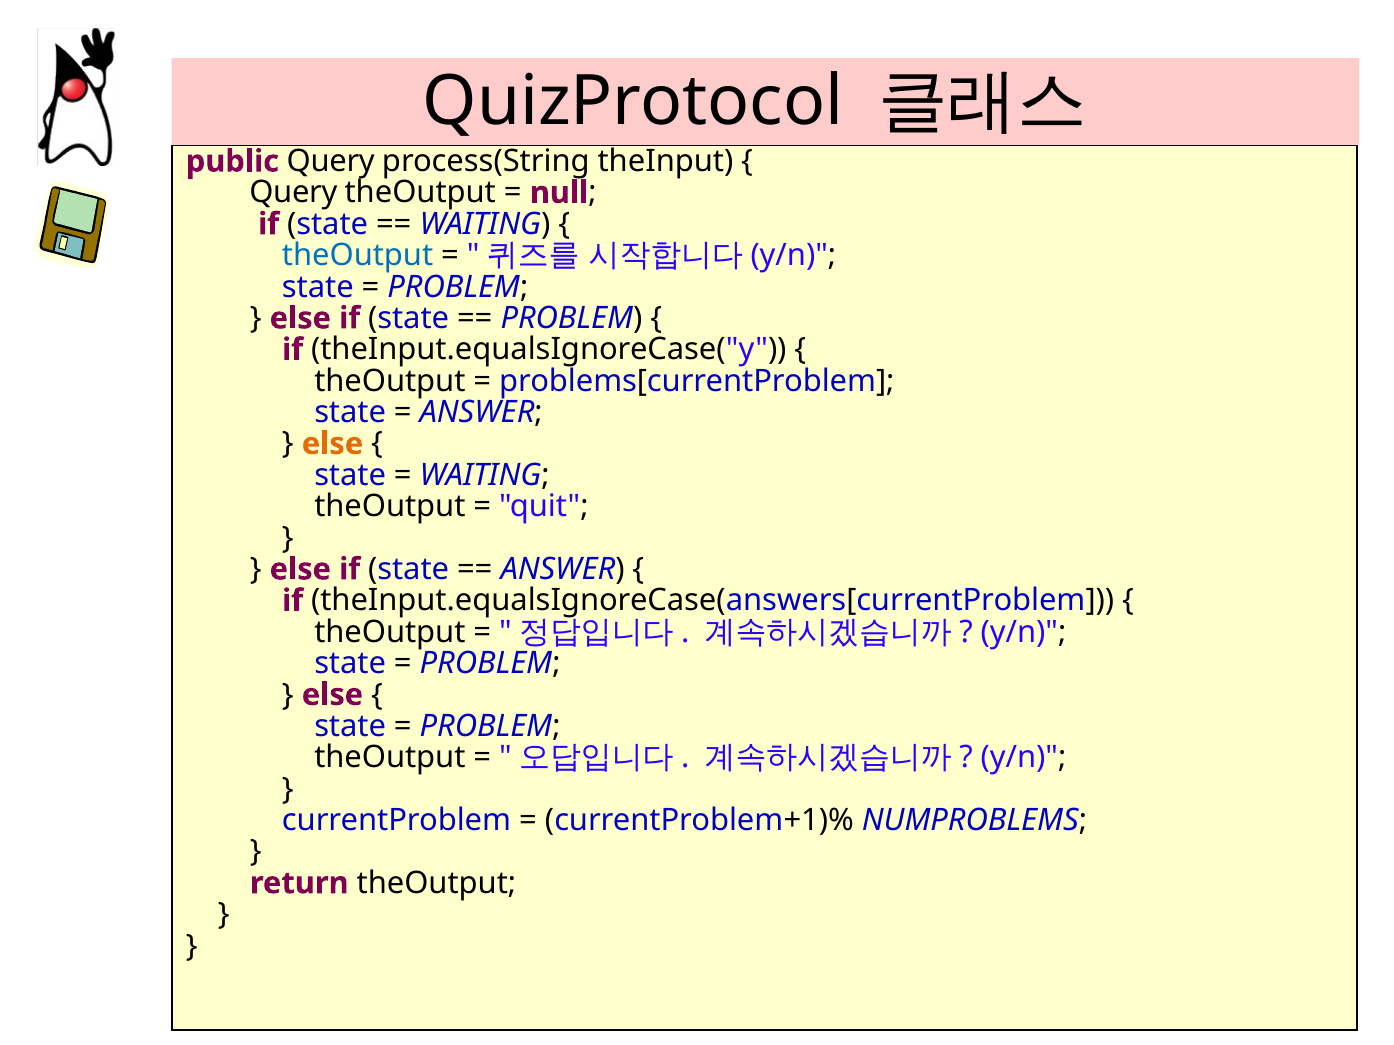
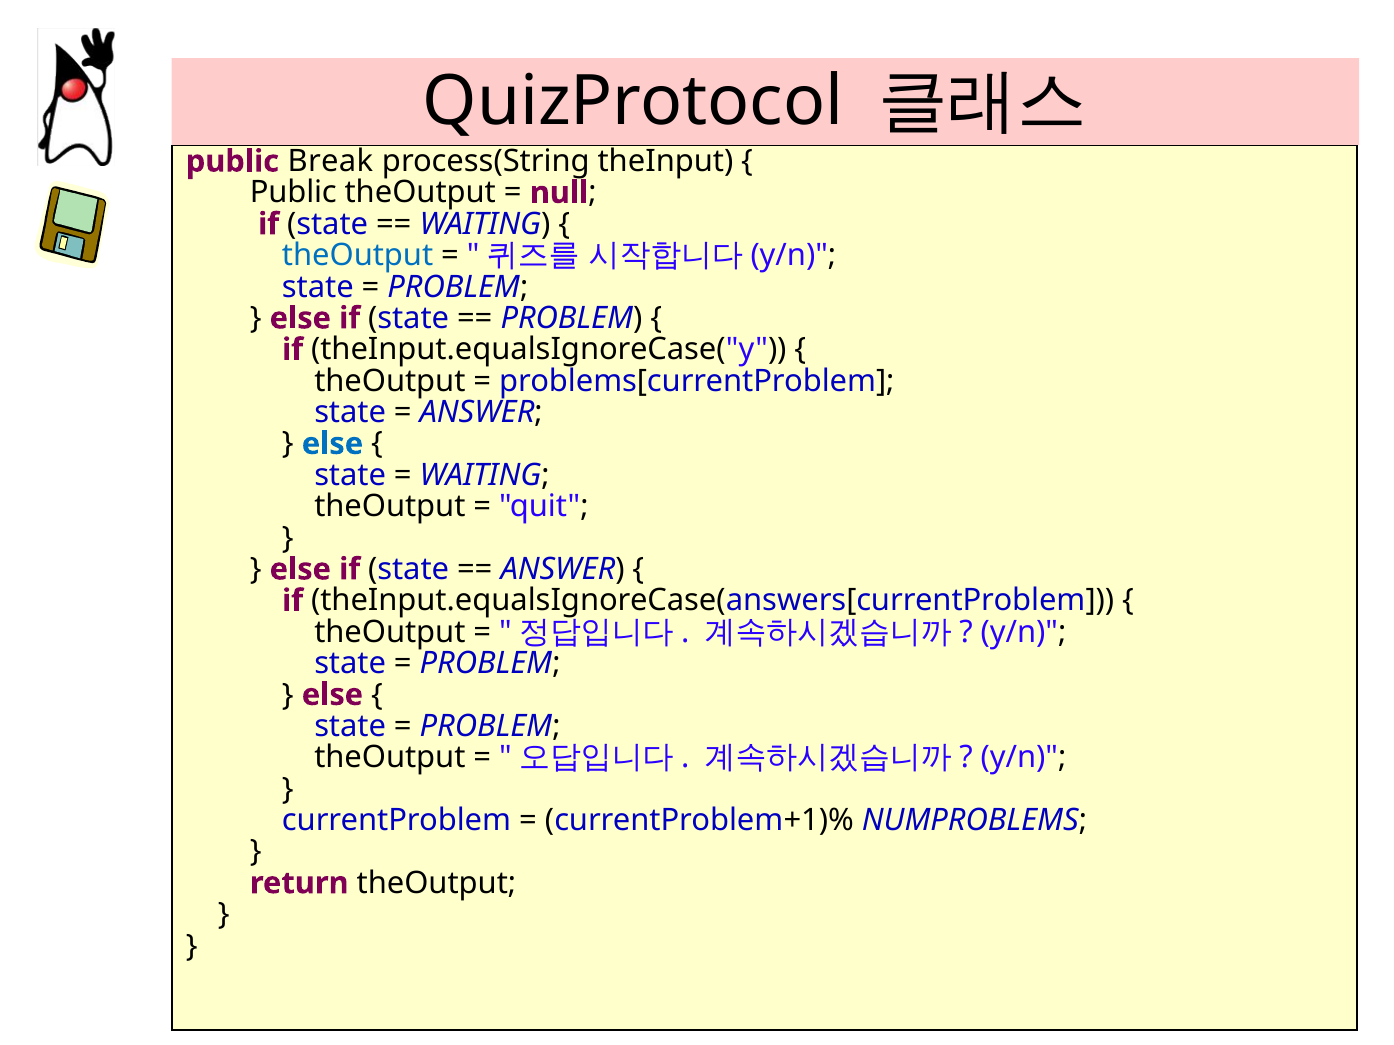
public Query: Query -> Break (330, 161)
Query: Query -> Public (293, 193)
else colour: orange -> blue (332, 444)
